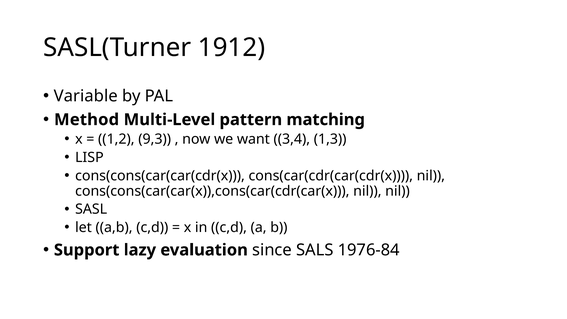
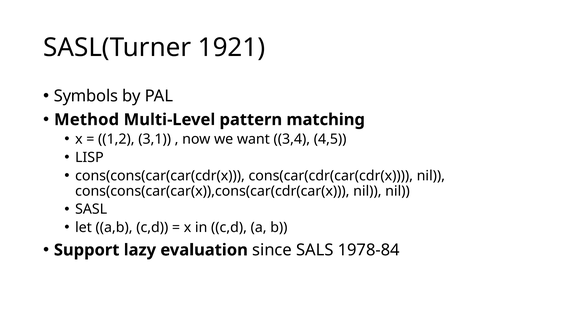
1912: 1912 -> 1921 (232, 48)
Variable: Variable -> Symbols (86, 96)
9,3: 9,3 -> 3,1 (155, 139)
1,3: 1,3 -> 4,5 (330, 139)
1976-84: 1976-84 -> 1978-84 (369, 250)
